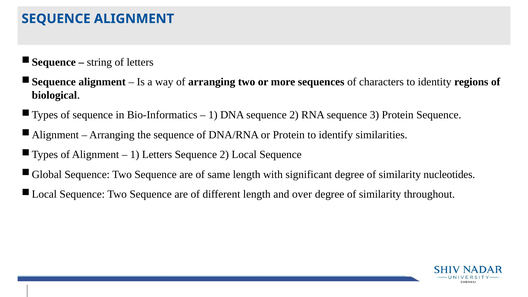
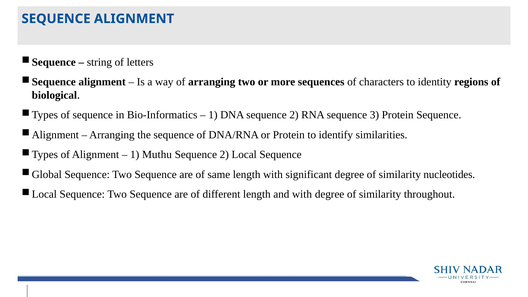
1 Letters: Letters -> Muthu (157, 155)
and over: over -> with (302, 194)
